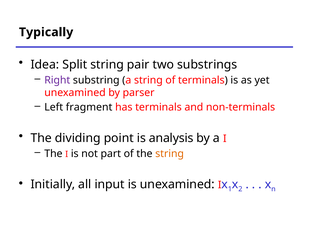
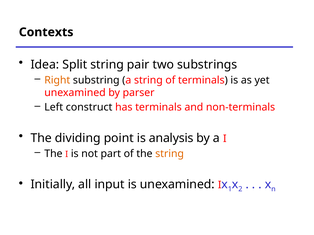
Typically: Typically -> Contexts (46, 32)
Right colour: purple -> orange (57, 80)
fragment: fragment -> construct (89, 107)
